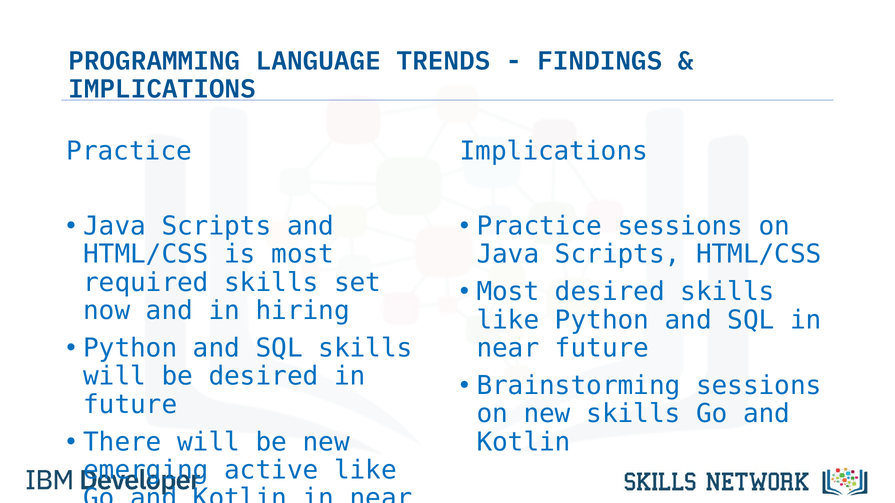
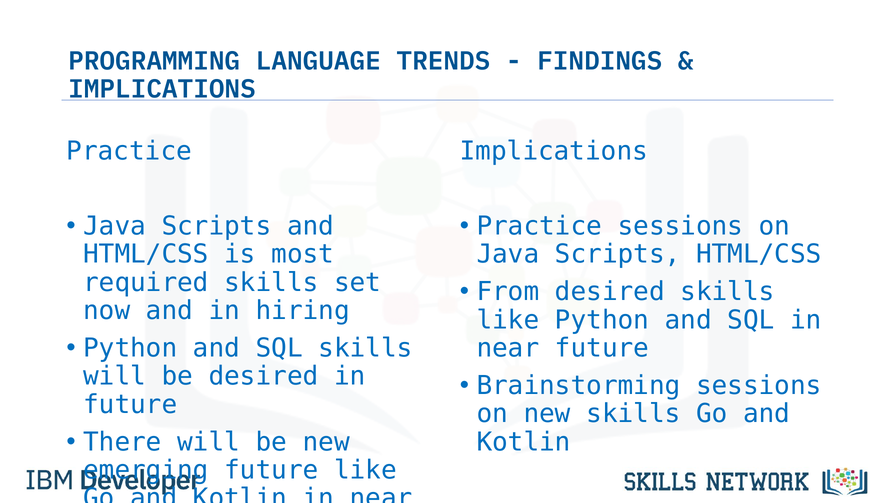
Most: Most -> From (508, 292)
emerging active: active -> future (271, 471)
